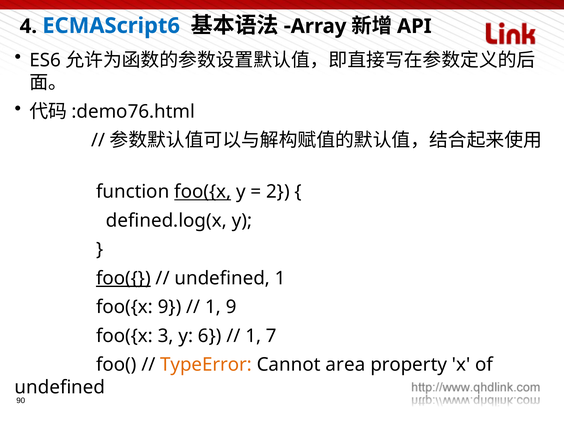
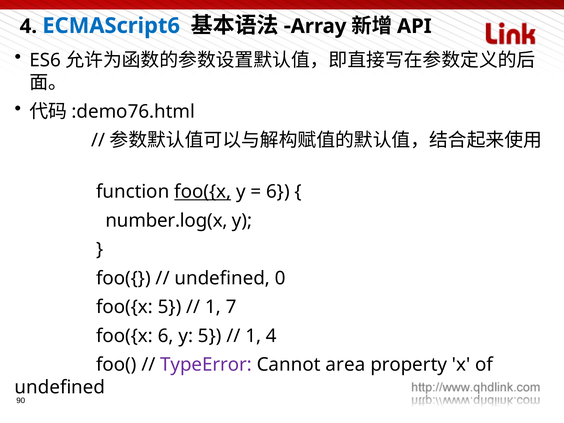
2: 2 -> 6 (278, 192)
defined.log(x: defined.log(x -> number.log(x (166, 221)
foo({ underline: present -> none (123, 278)
undefined 1: 1 -> 0 (280, 278)
foo({x 9: 9 -> 5 (170, 307)
1 9: 9 -> 7 (231, 307)
foo({x 3: 3 -> 6 (166, 336)
y 6: 6 -> 5 (210, 336)
1 7: 7 -> 4 (271, 336)
TypeError colour: orange -> purple (206, 365)
